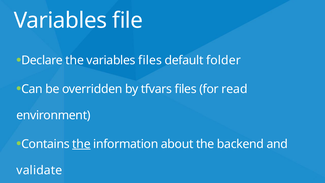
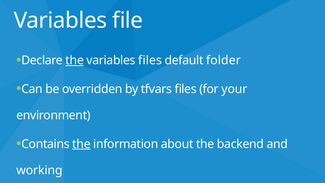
the underline: none -> present (75, 60)
read: read -> your (234, 89)
validate: validate -> working (39, 170)
